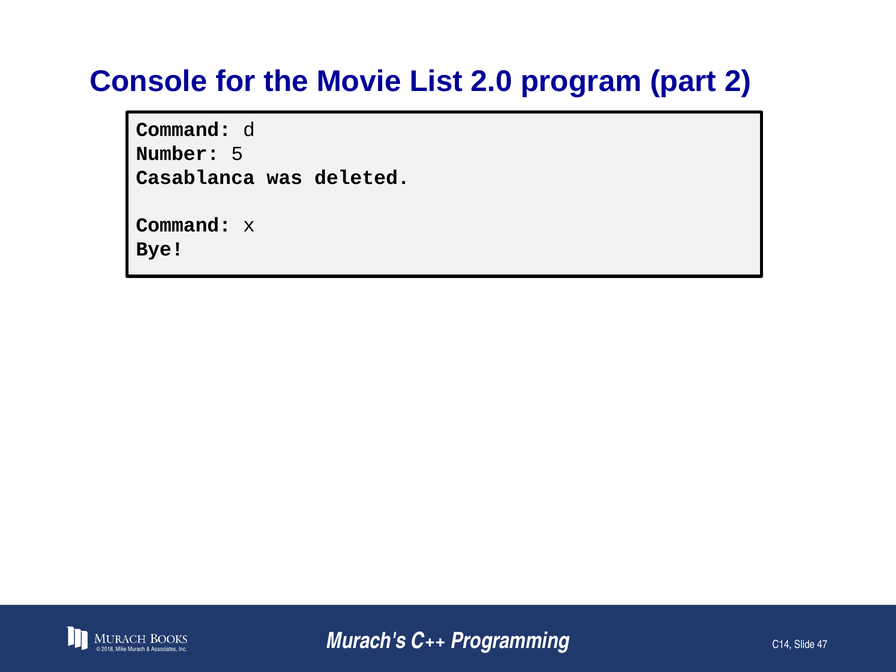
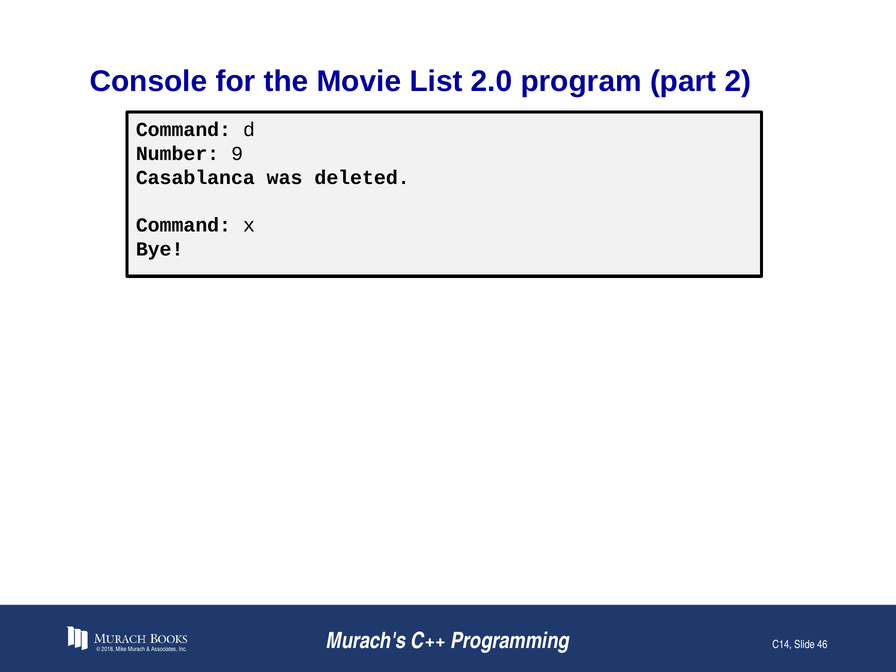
5: 5 -> 9 (237, 154)
47: 47 -> 46 (822, 645)
